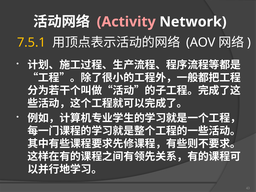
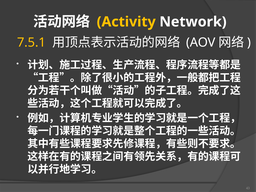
Activity colour: pink -> yellow (126, 22)
